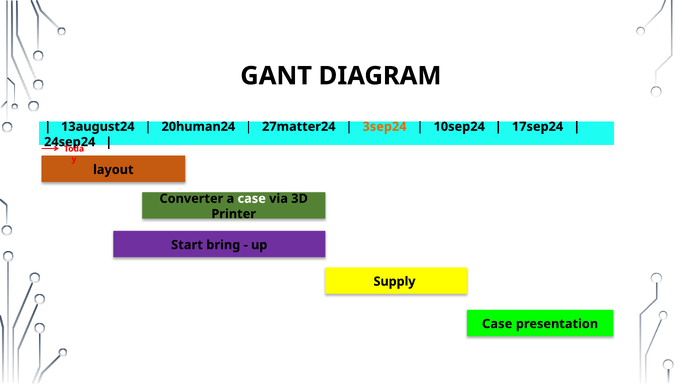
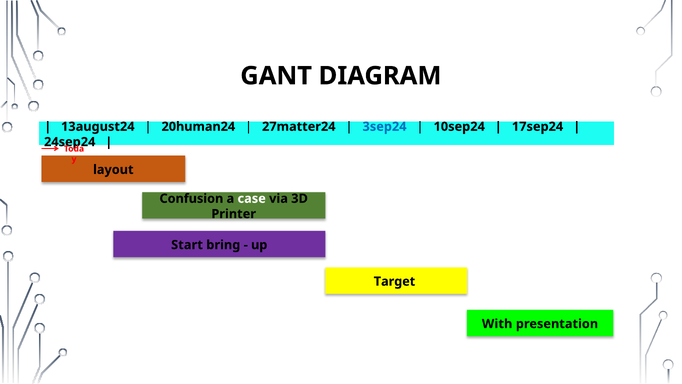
3sep24 colour: orange -> blue (385, 126)
Converter: Converter -> Confusion (191, 198)
Supply: Supply -> Target (394, 281)
Case: Case -> With (497, 324)
